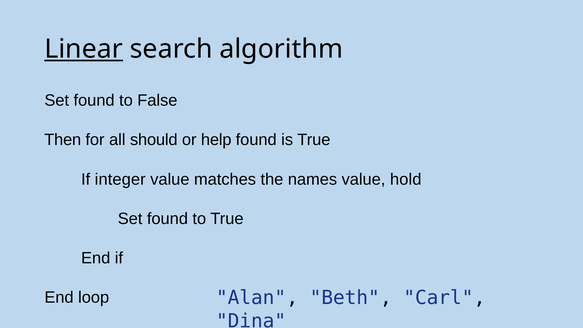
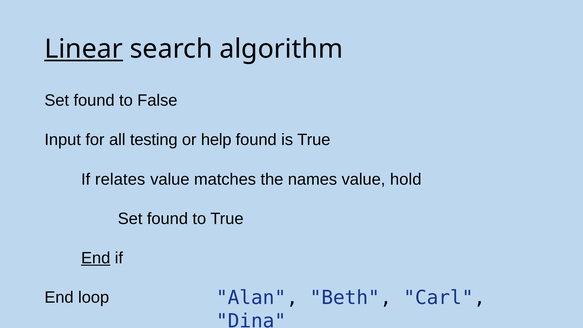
Then: Then -> Input (63, 140)
should: should -> testing (154, 140)
integer: integer -> relates (120, 179)
End underline: none -> present (96, 258)
